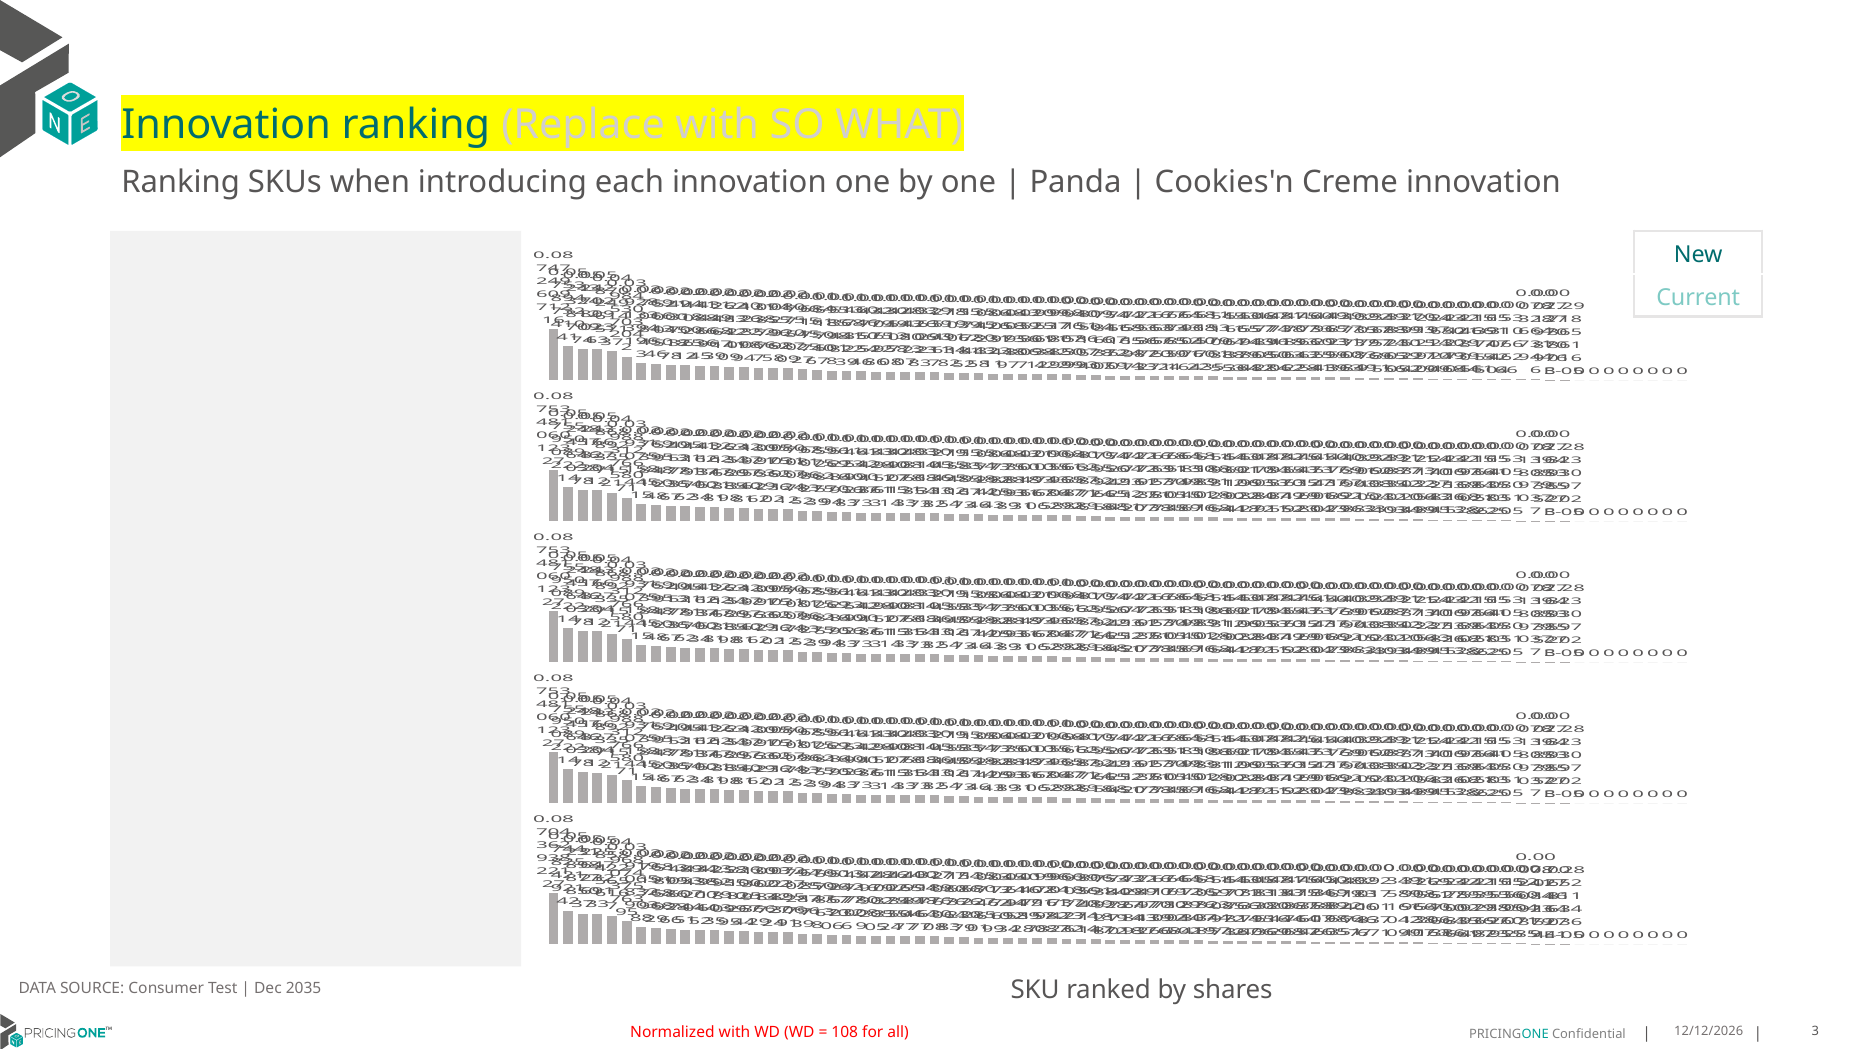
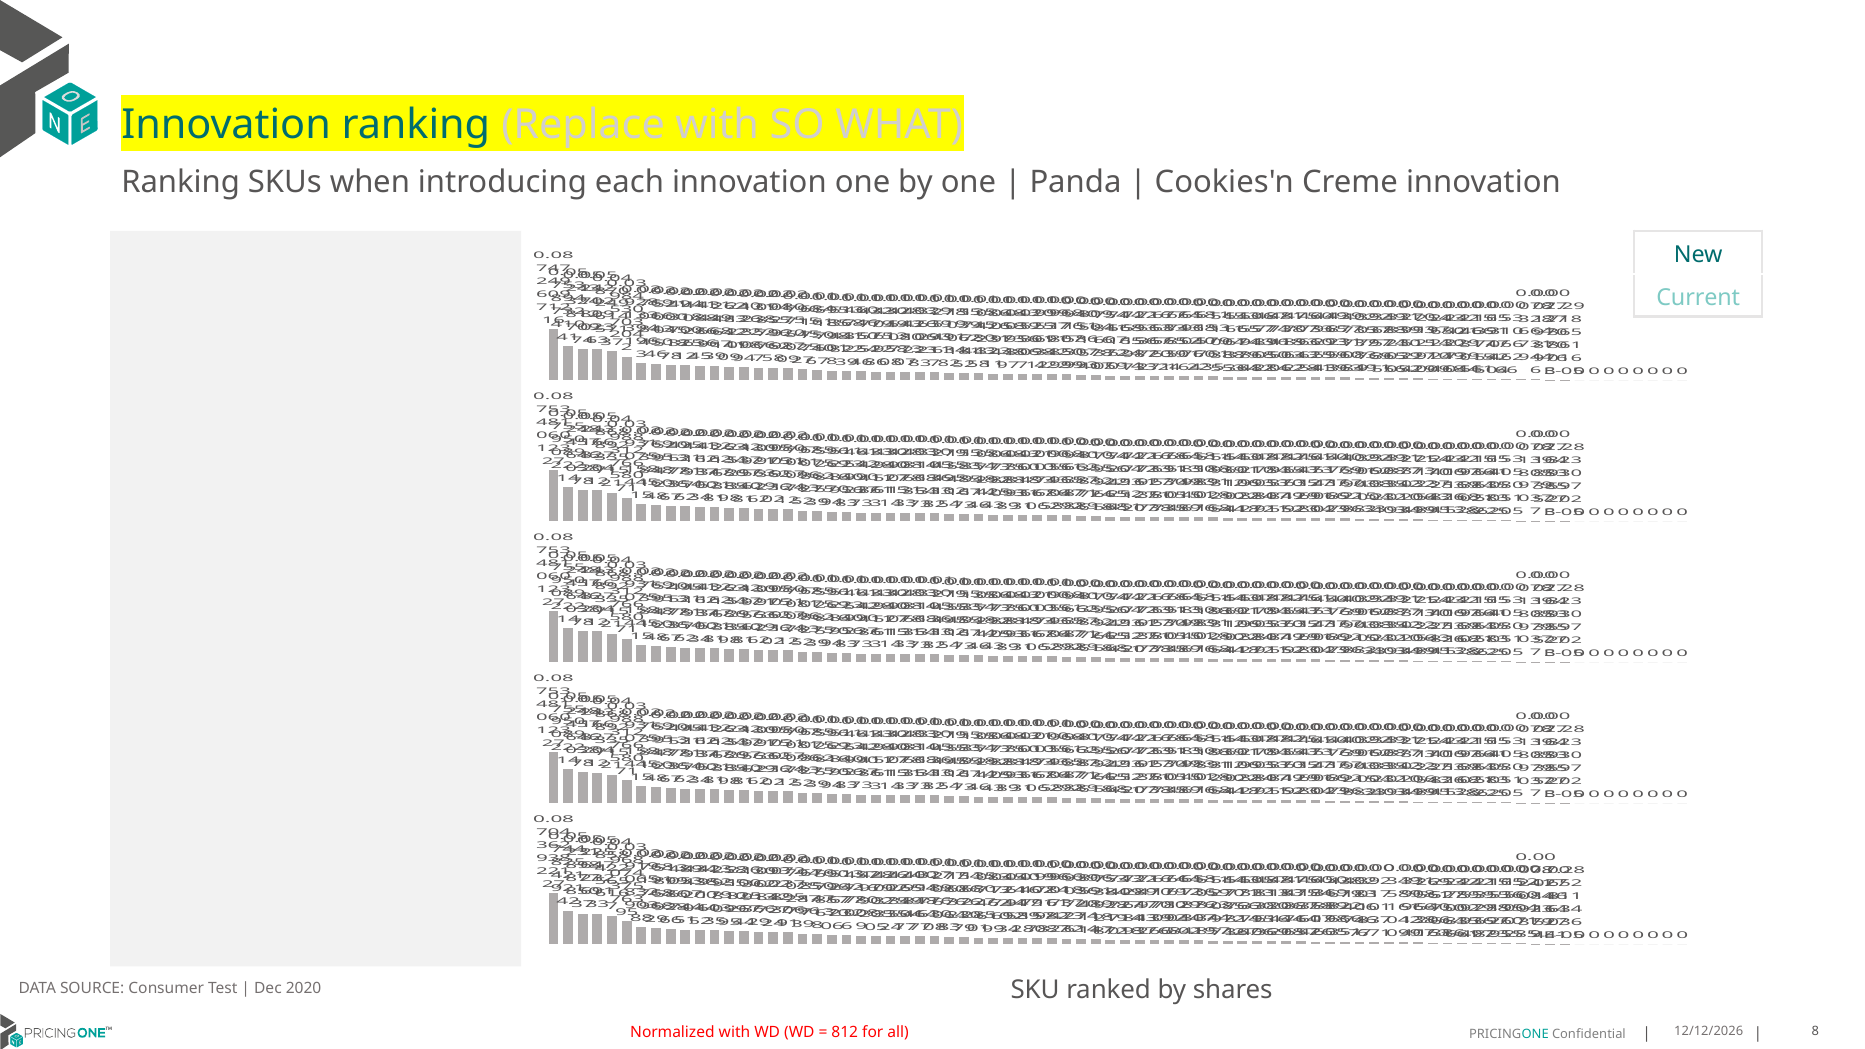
2035: 2035 -> 2020 (304, 988)
108: 108 -> 812 (845, 1033)
all 3: 3 -> 8 (1815, 1031)
